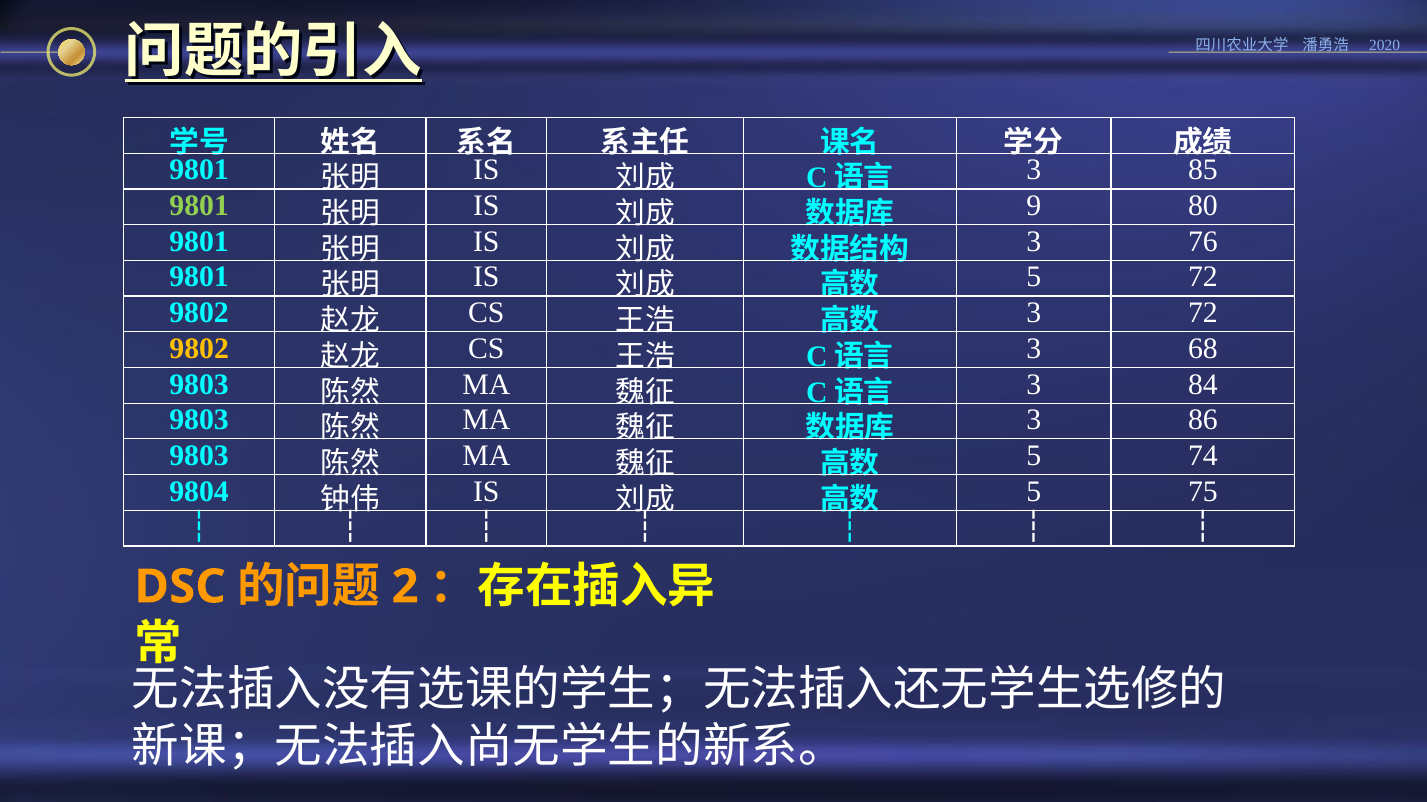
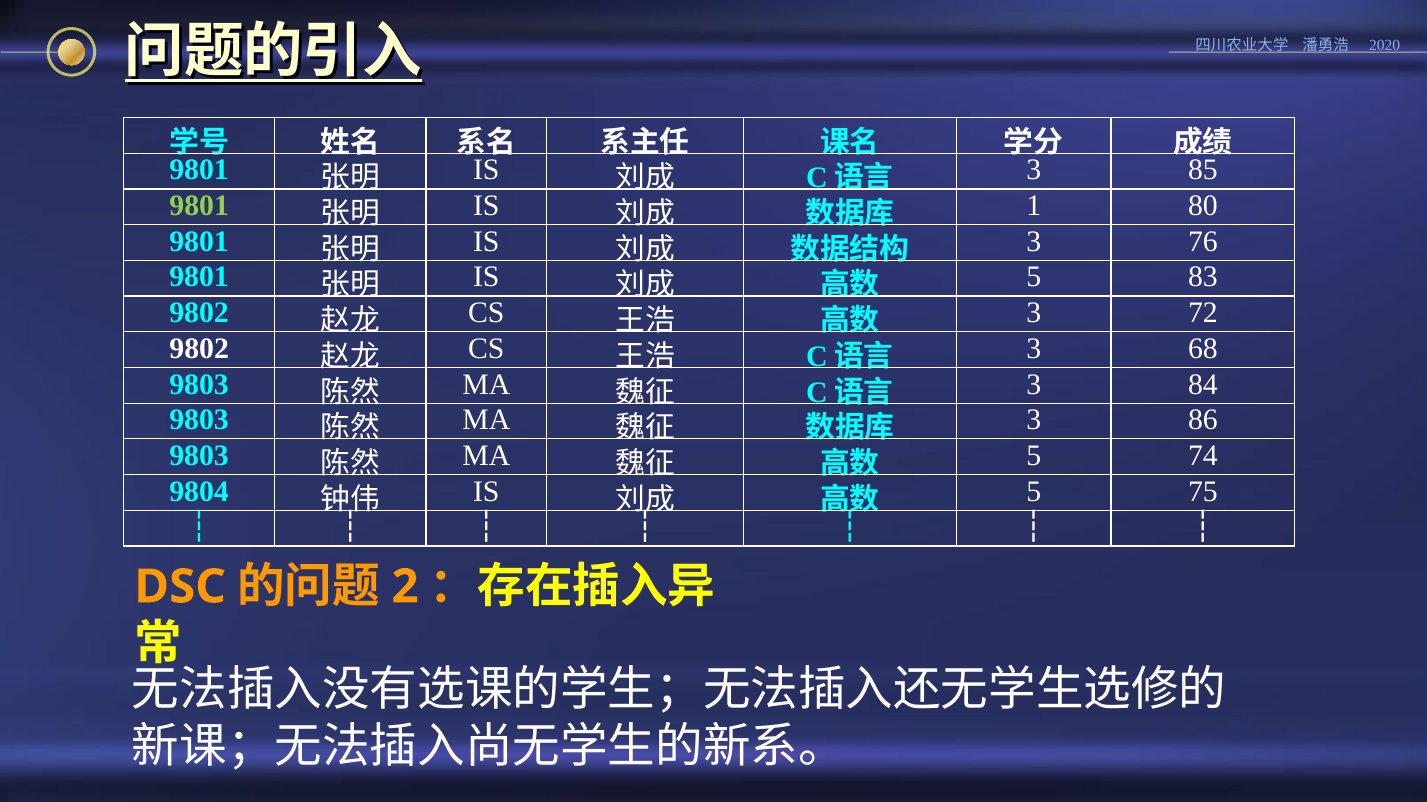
9: 9 -> 1 (1034, 206)
5 72: 72 -> 83 (1203, 277)
9802 colour: yellow -> white (199, 349)
